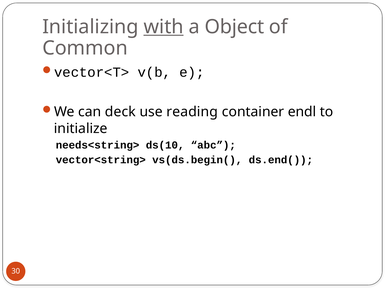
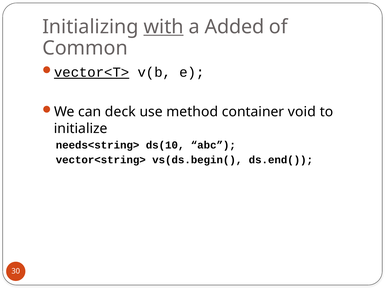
Object: Object -> Added (234, 27)
vector<T> underline: none -> present (92, 72)
reading: reading -> method (192, 112)
endl: endl -> void (302, 112)
